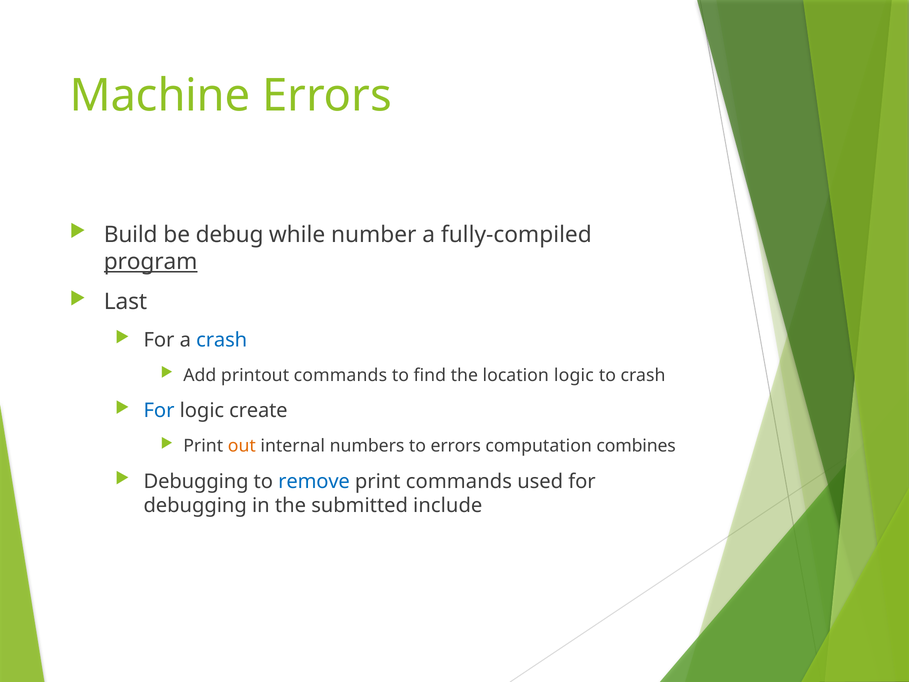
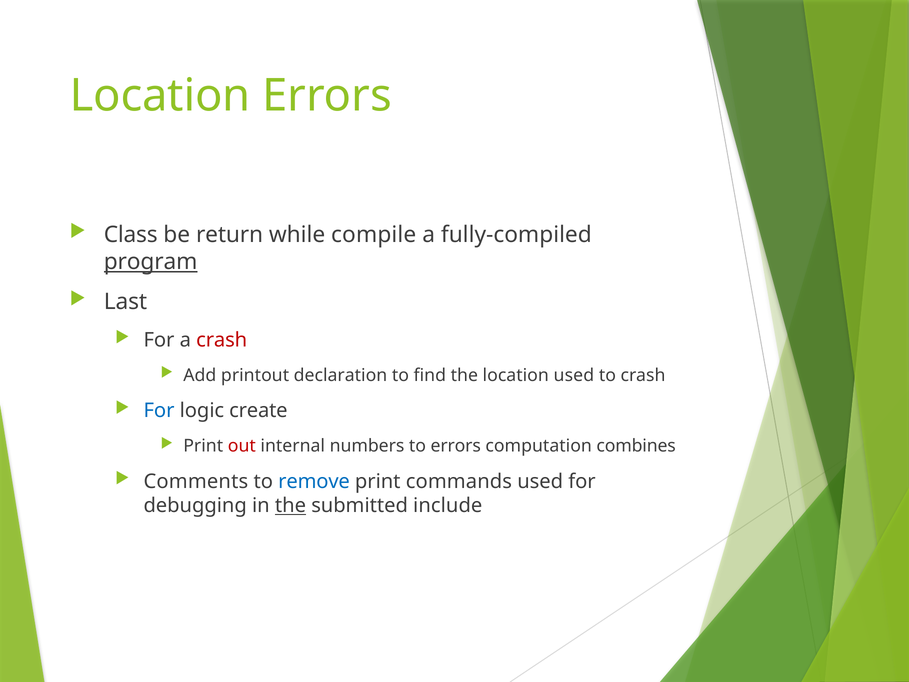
Machine: Machine -> Location (160, 96)
Build: Build -> Class (131, 235)
debug: debug -> return (230, 235)
number: number -> compile (374, 235)
crash colour: blue -> red (222, 340)
printout commands: commands -> declaration (340, 375)
location logic: logic -> used (574, 375)
out colour: orange -> red (242, 446)
Debugging: Debugging -> Comments (196, 481)
the underline: none -> present (290, 506)
